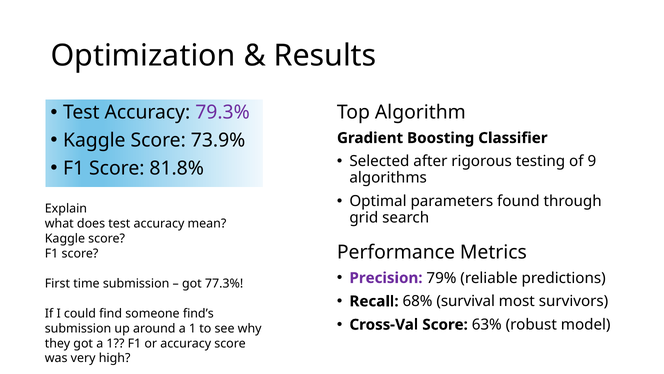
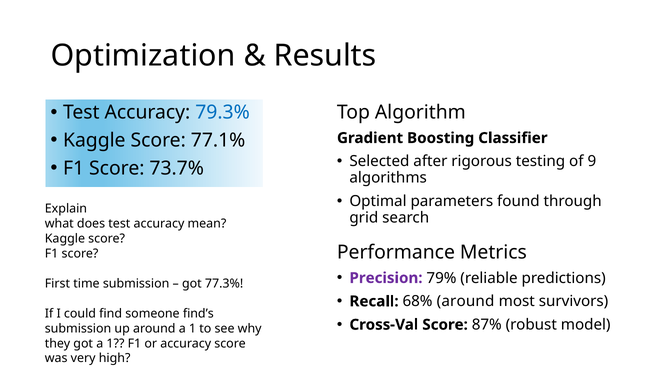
79.3% colour: purple -> blue (223, 112)
73.9%: 73.9% -> 77.1% (218, 140)
81.8%: 81.8% -> 73.7% (177, 168)
68% survival: survival -> around (466, 301)
63%: 63% -> 87% (487, 324)
